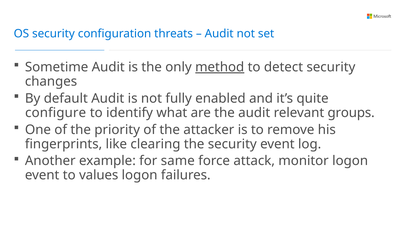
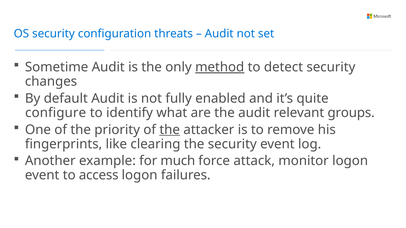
the underline: none -> present (170, 130)
same: same -> much (178, 161)
values: values -> access (99, 176)
